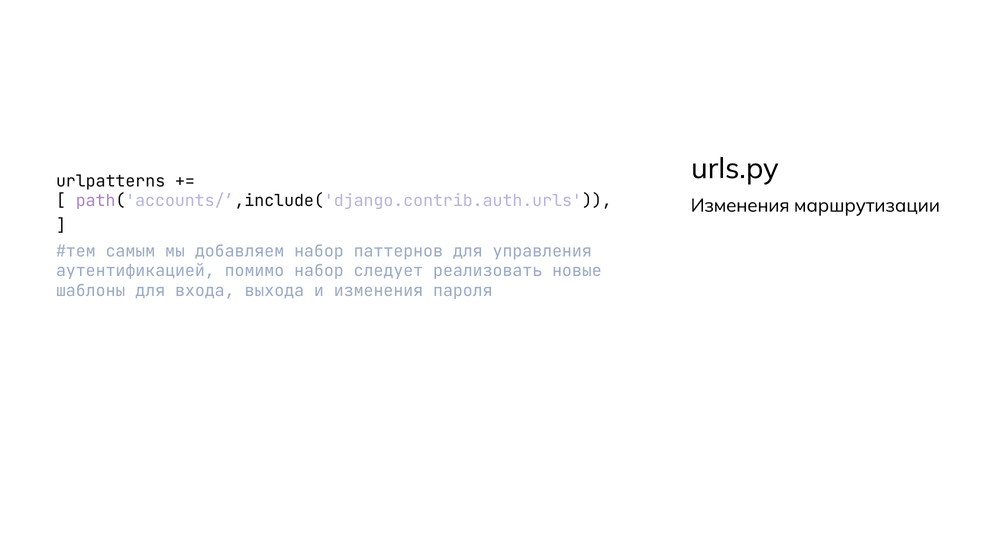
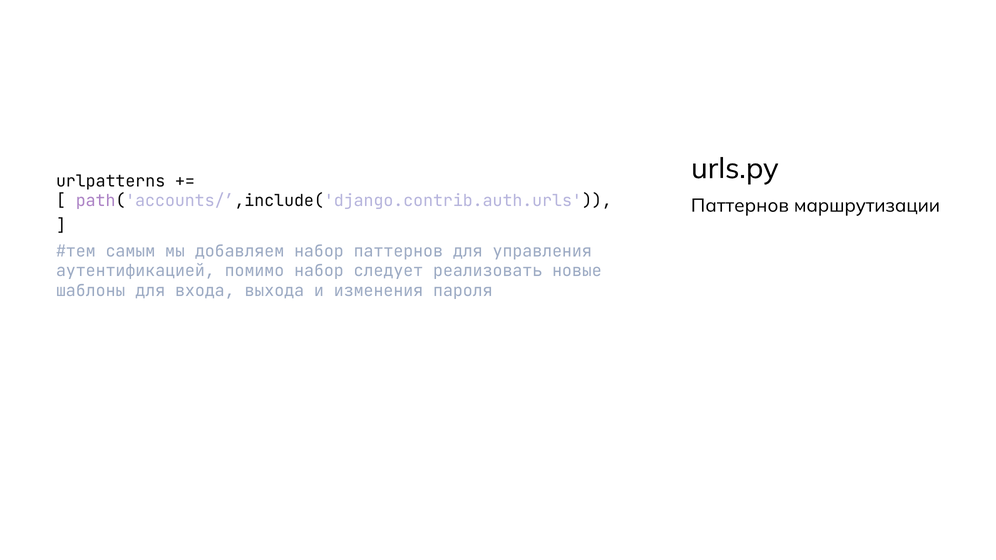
Изменения: Изменения -> Паттернов (740, 206)
